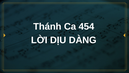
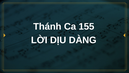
454: 454 -> 155 (86, 26)
